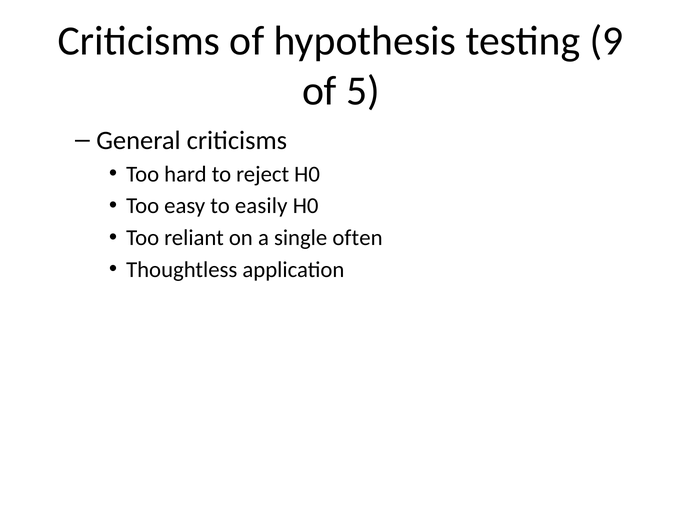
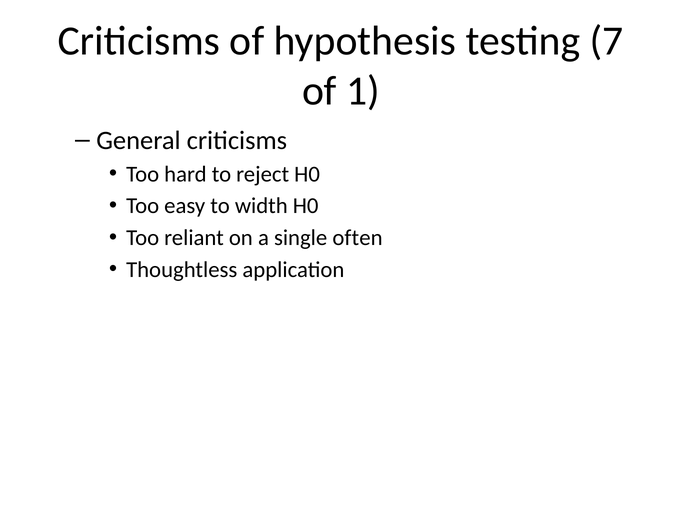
9: 9 -> 7 (607, 41)
5: 5 -> 1 (363, 91)
easily: easily -> width (261, 206)
